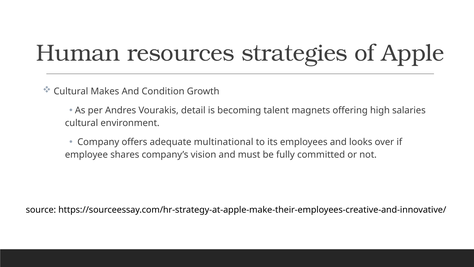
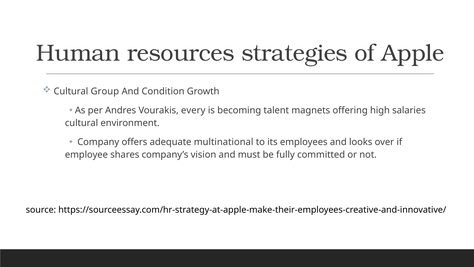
Makes: Makes -> Group (105, 91)
detail: detail -> every (193, 110)
